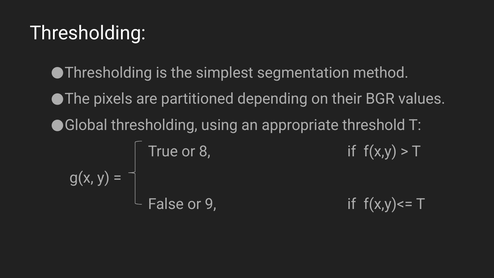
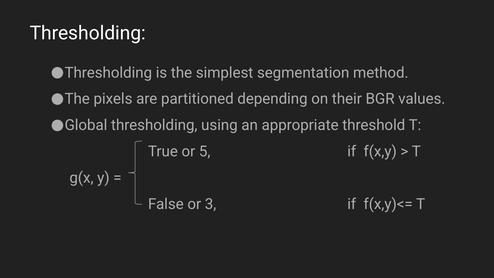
8: 8 -> 5 (205, 152)
9: 9 -> 3 (211, 204)
